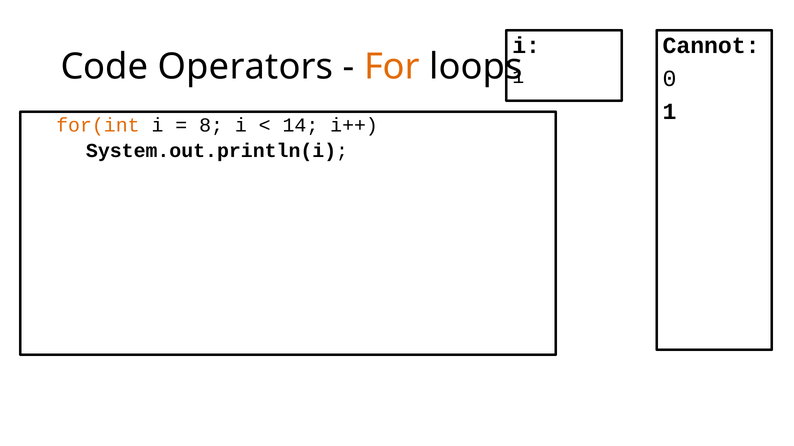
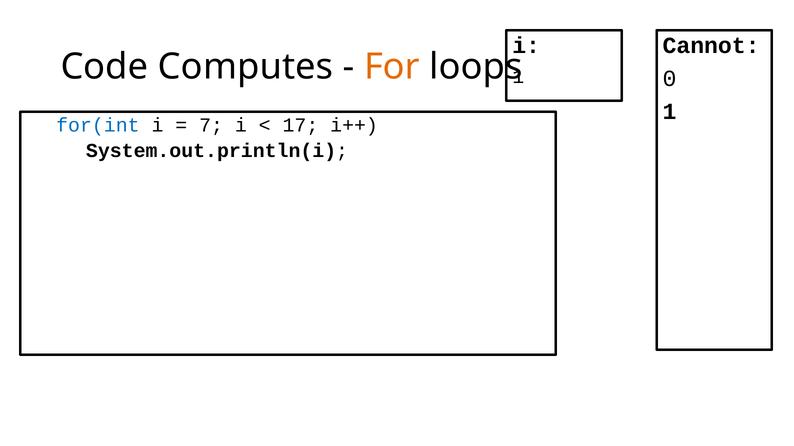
Operators: Operators -> Computes (246, 67)
for(int colour: orange -> blue (98, 125)
8: 8 -> 7 (211, 125)
14: 14 -> 17 (300, 125)
